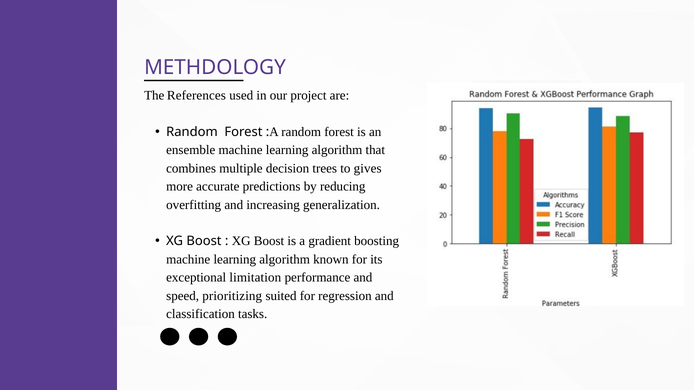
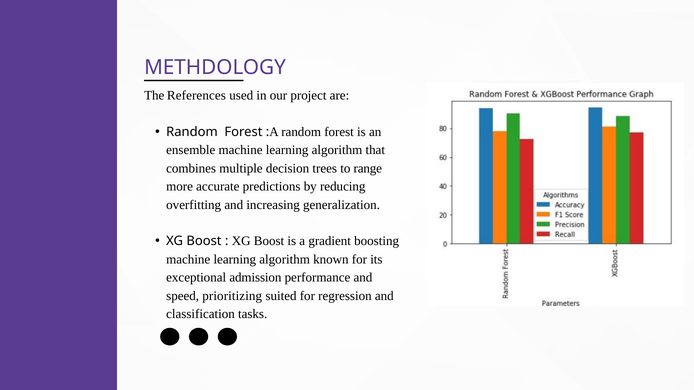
gives: gives -> range (368, 169)
limitation: limitation -> admission (255, 278)
